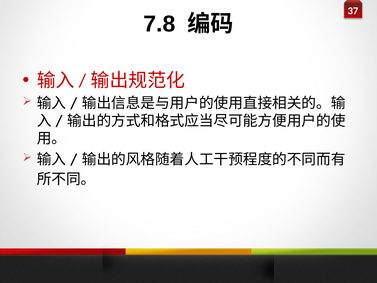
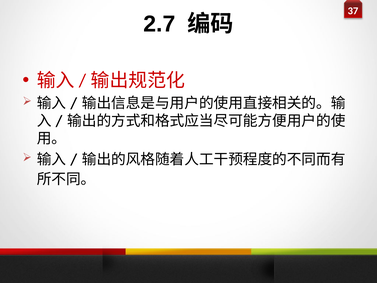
7.8: 7.8 -> 2.7 (159, 24)
